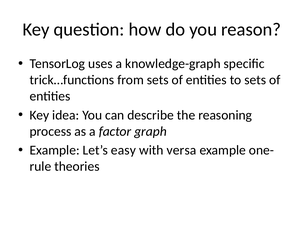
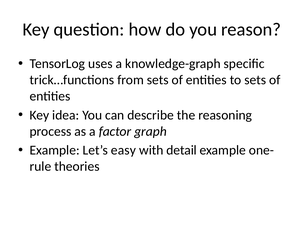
versa: versa -> detail (182, 150)
